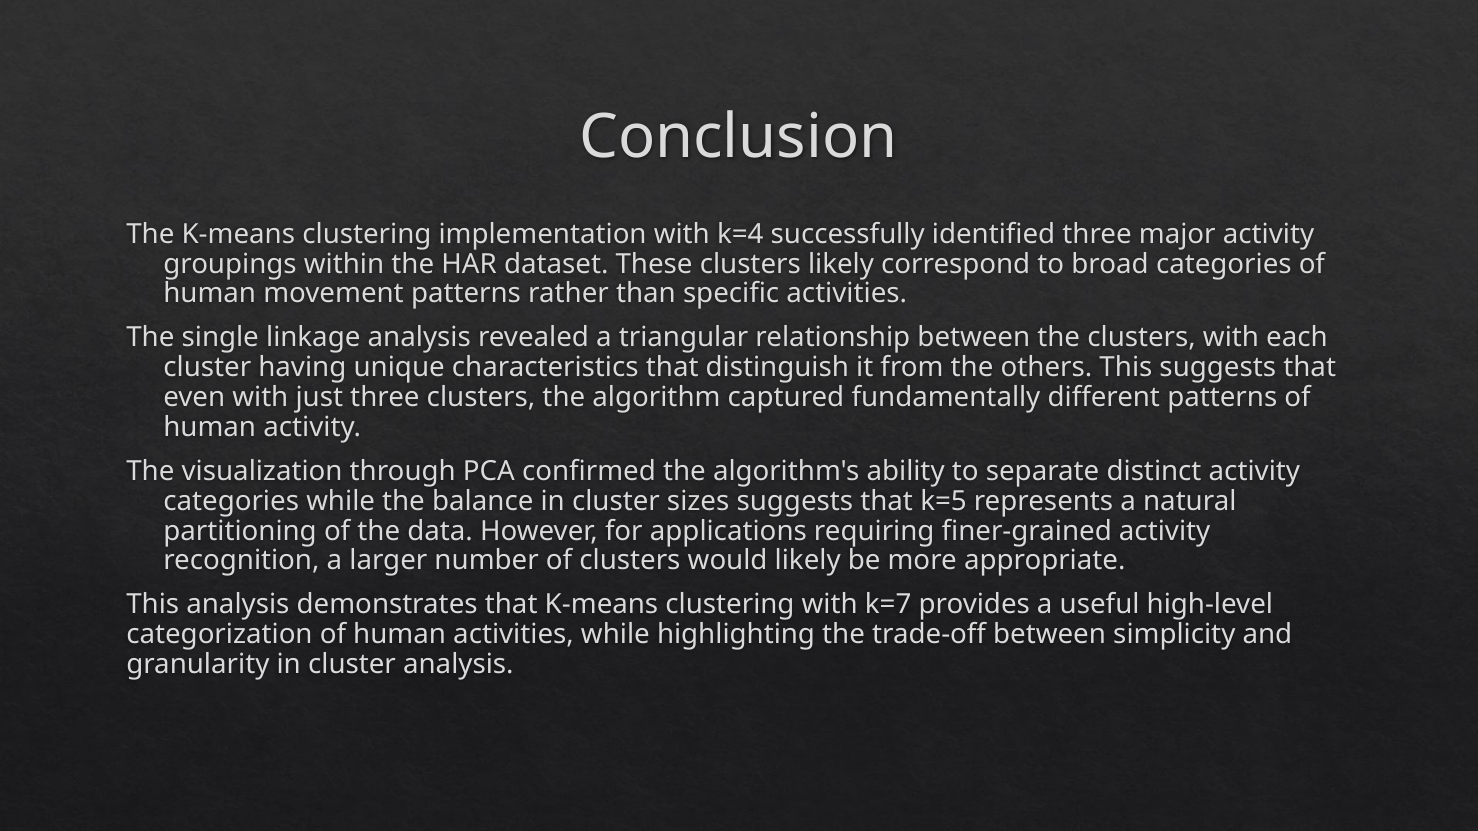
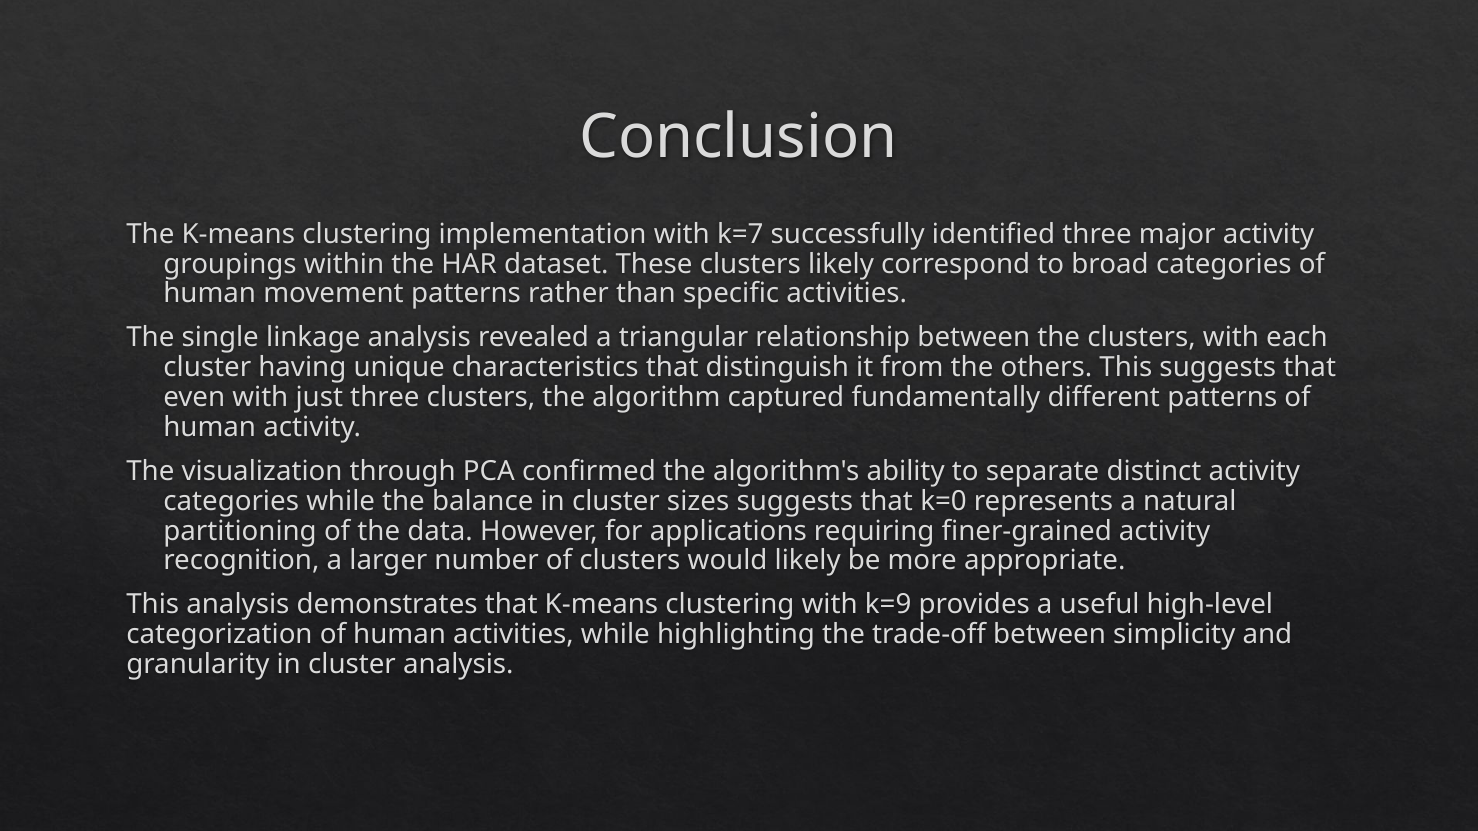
k=4: k=4 -> k=7 (740, 234)
k=5: k=5 -> k=0 (943, 501)
k=7: k=7 -> k=9 (888, 605)
